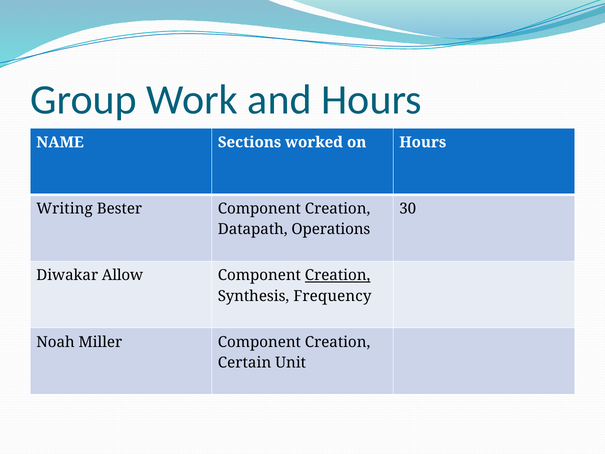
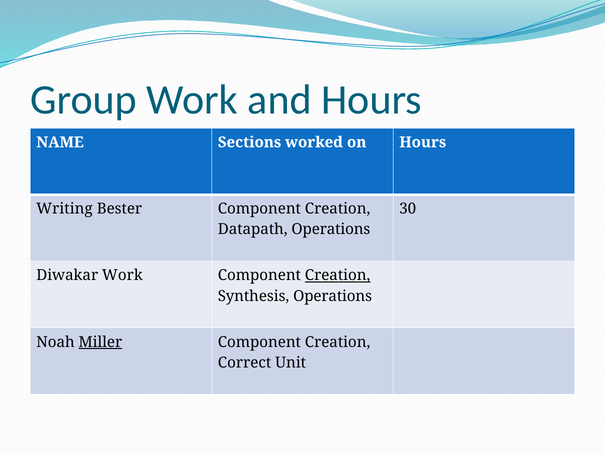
Diwakar Allow: Allow -> Work (122, 275)
Synthesis Frequency: Frequency -> Operations (333, 296)
Miller underline: none -> present (100, 342)
Certain: Certain -> Correct (245, 362)
